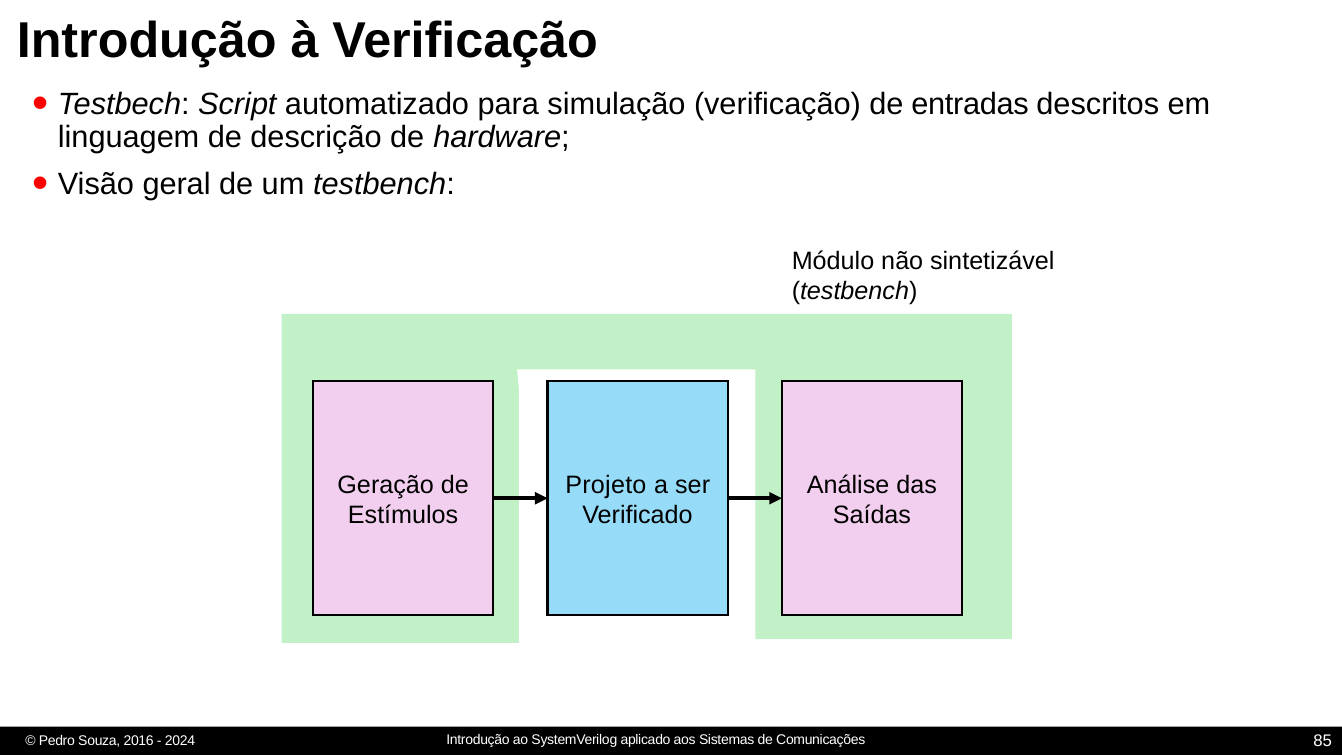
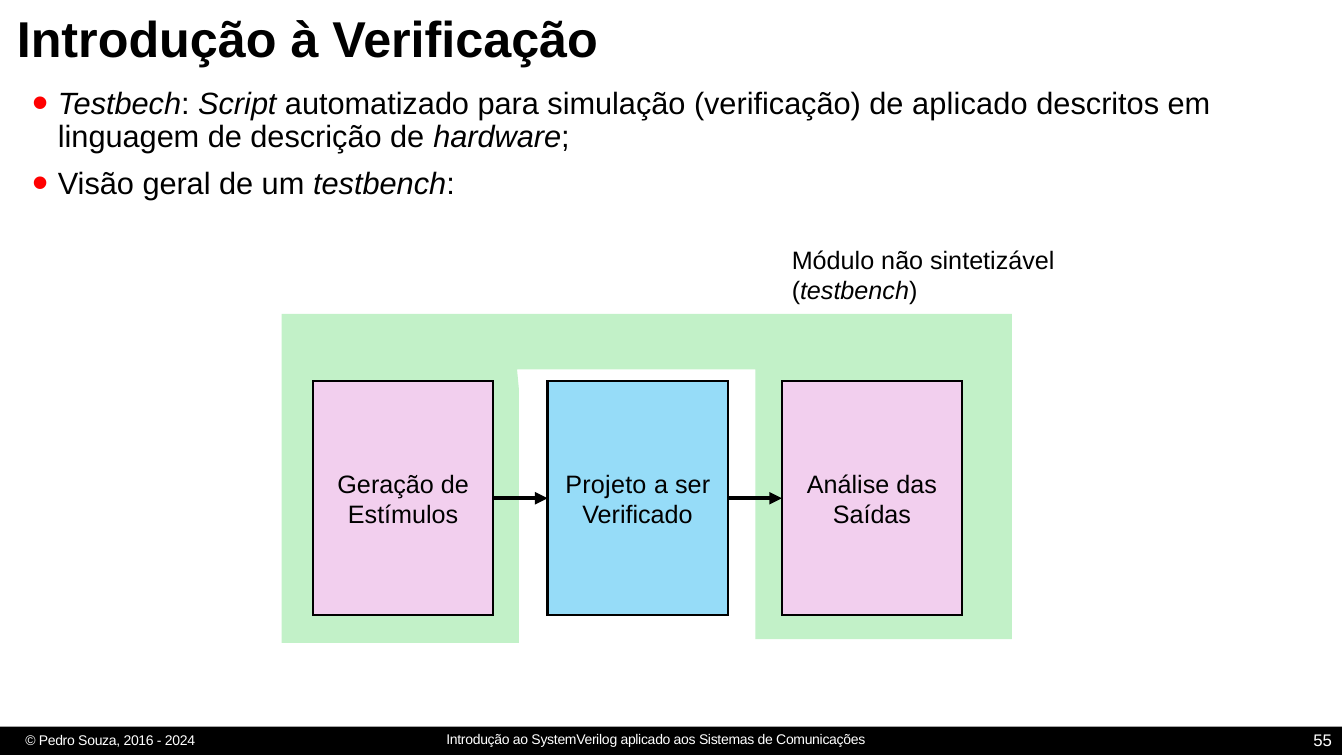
de entradas: entradas -> aplicado (970, 104)
85: 85 -> 55 (1323, 741)
